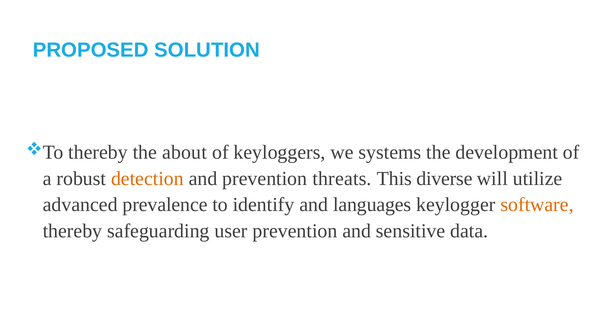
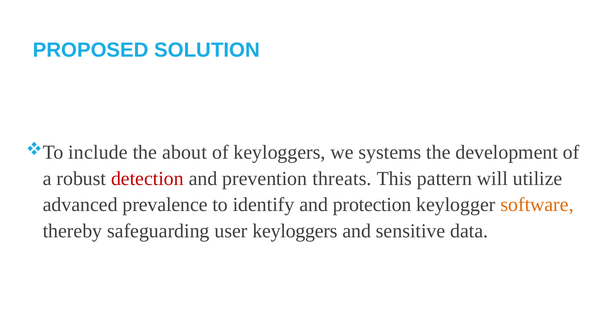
thereby: thereby -> include (98, 152)
detection colour: orange -> red (147, 178)
diverse: diverse -> pattern (444, 178)
languages: languages -> protection (372, 204)
user prevention: prevention -> keyloggers (295, 231)
